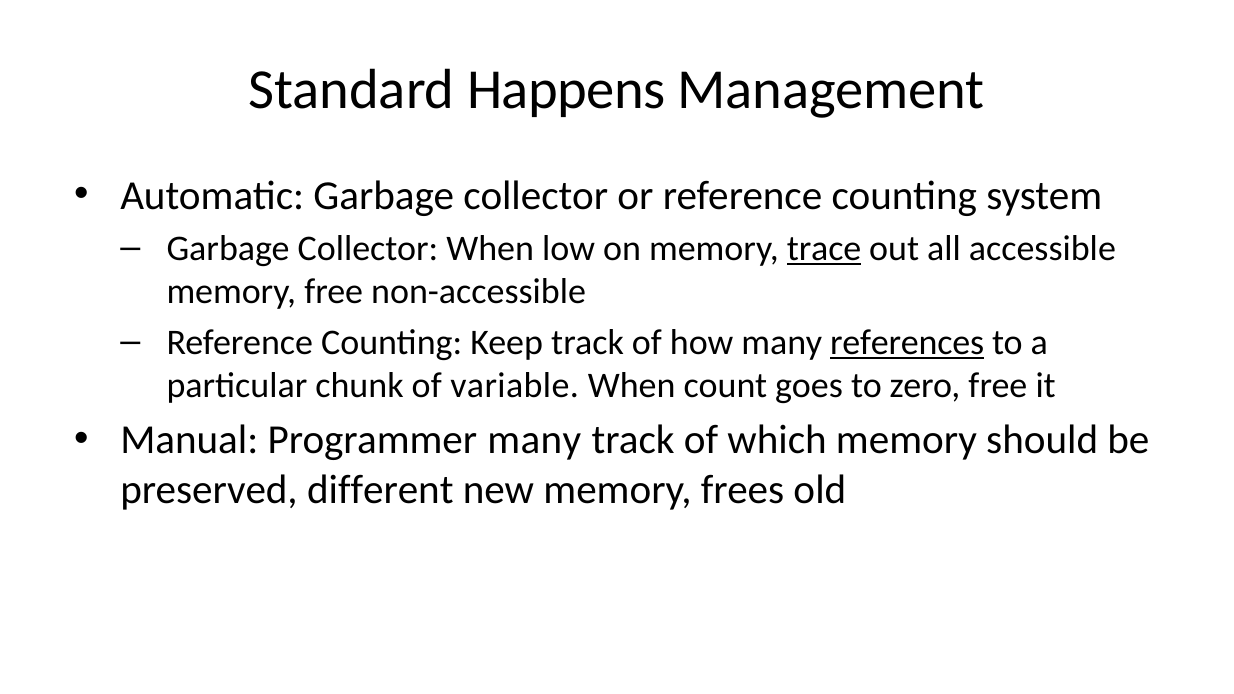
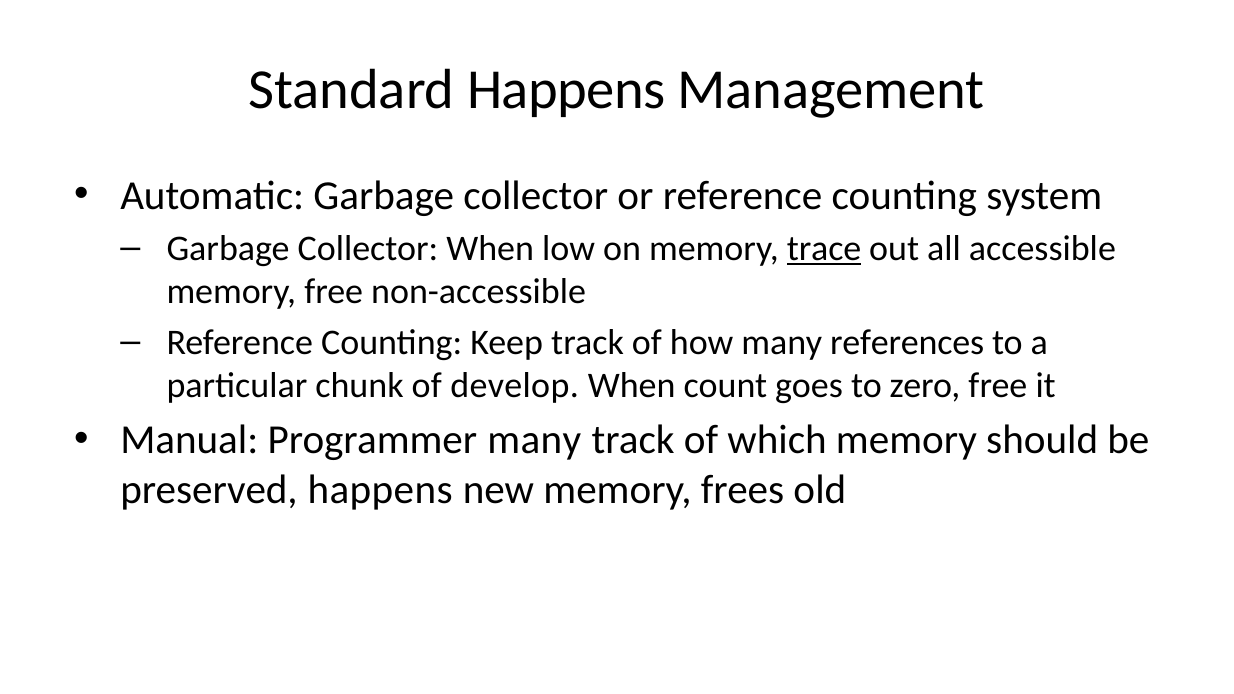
references underline: present -> none (907, 342)
variable: variable -> develop (515, 386)
preserved different: different -> happens (380, 490)
